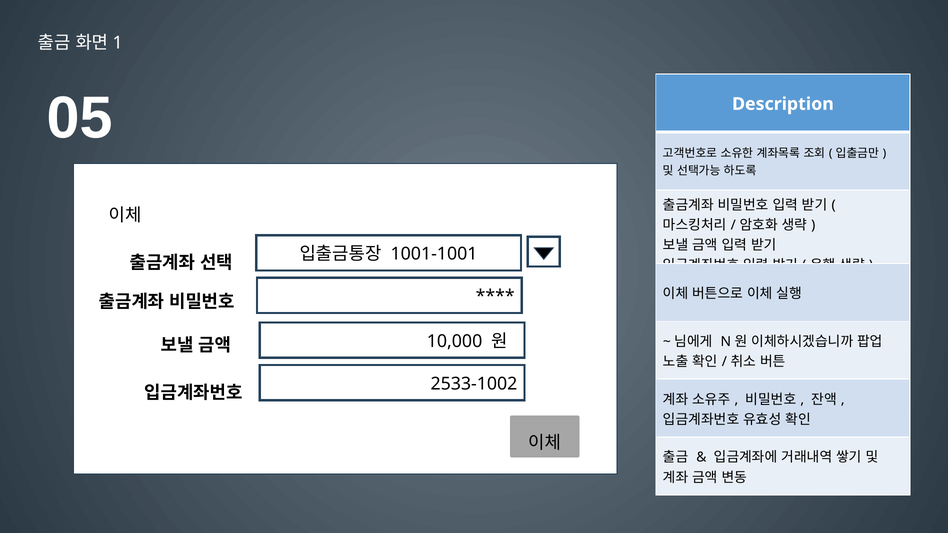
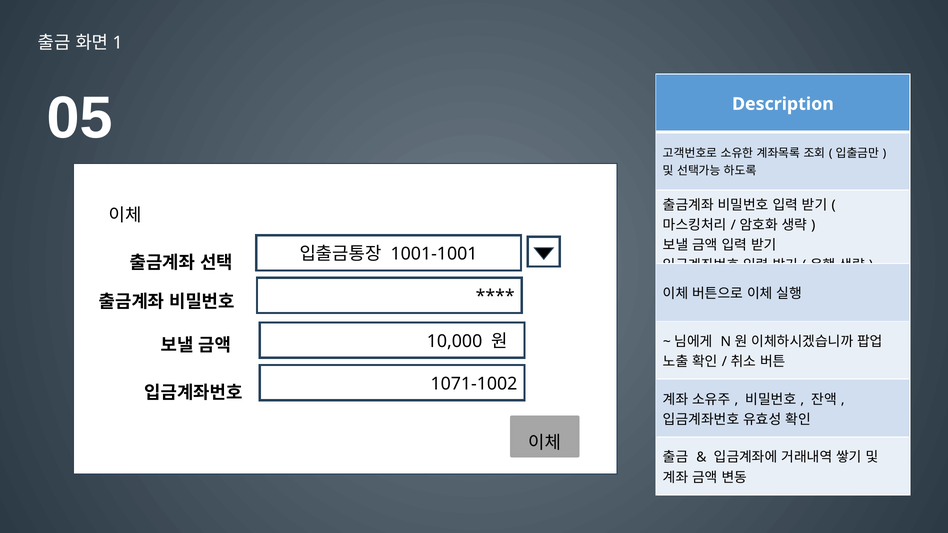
2533-1002: 2533-1002 -> 1071-1002 (474, 384)
